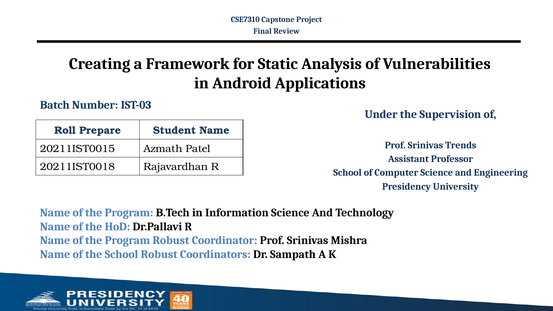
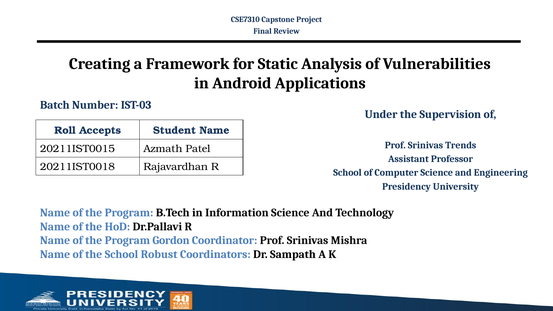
Prepare: Prepare -> Accepts (100, 130)
Program Robust: Robust -> Gordon (171, 240)
